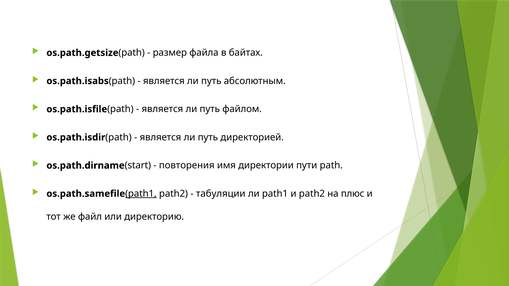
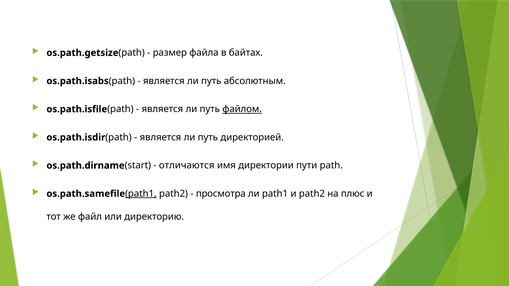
файлом underline: none -> present (242, 109)
повторения: повторения -> отличаются (187, 166)
табуляции: табуляции -> просмотра (221, 194)
